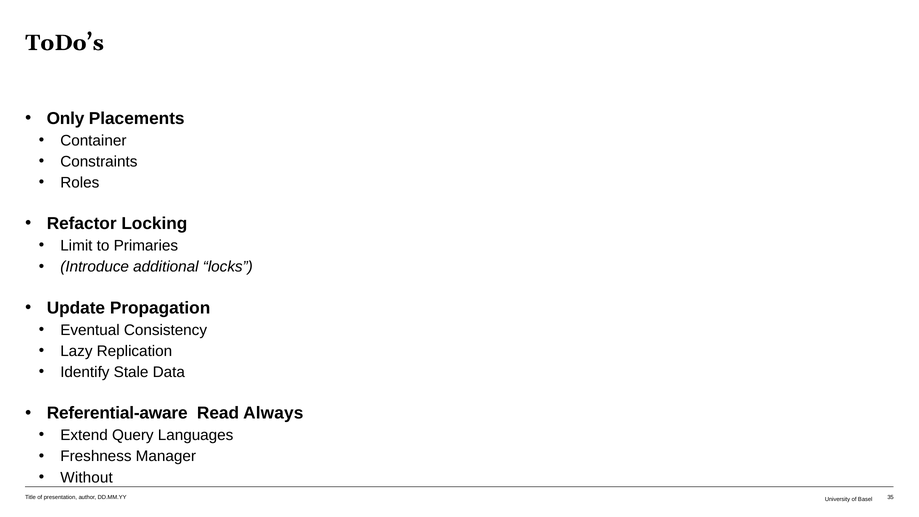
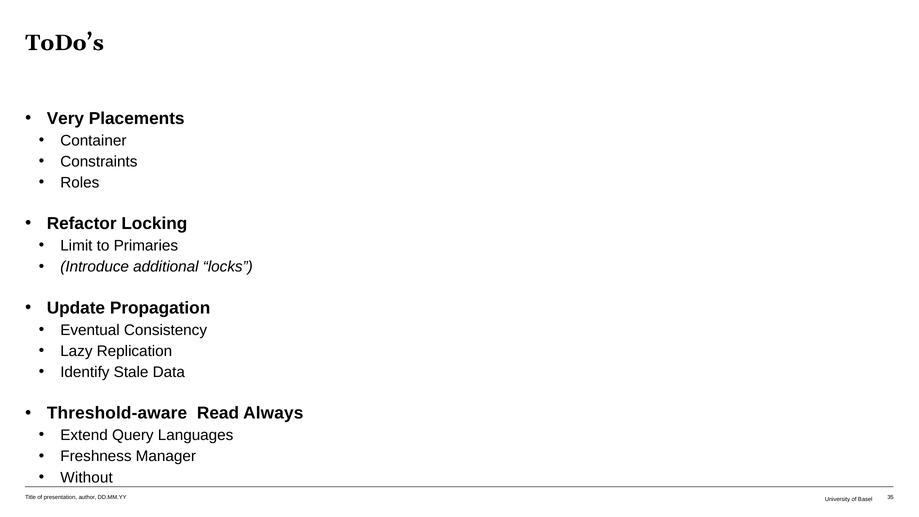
Only: Only -> Very (65, 118)
Referential-aware: Referential-aware -> Threshold-aware (117, 413)
